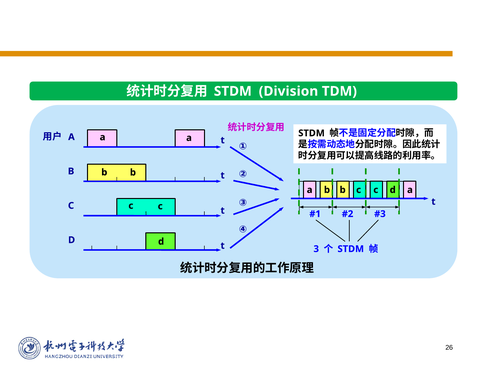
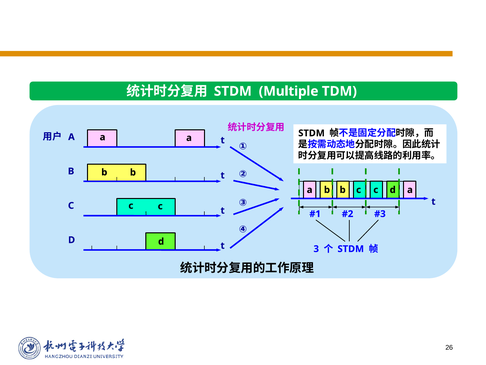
Division: Division -> Multiple (289, 91)
